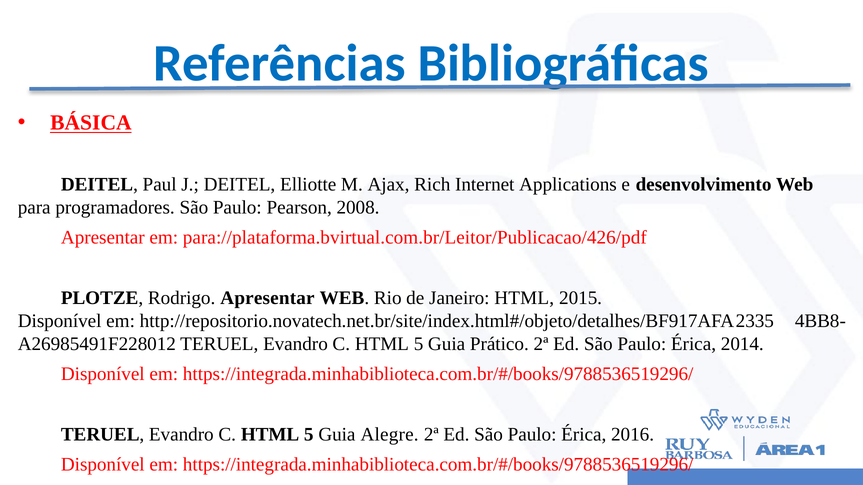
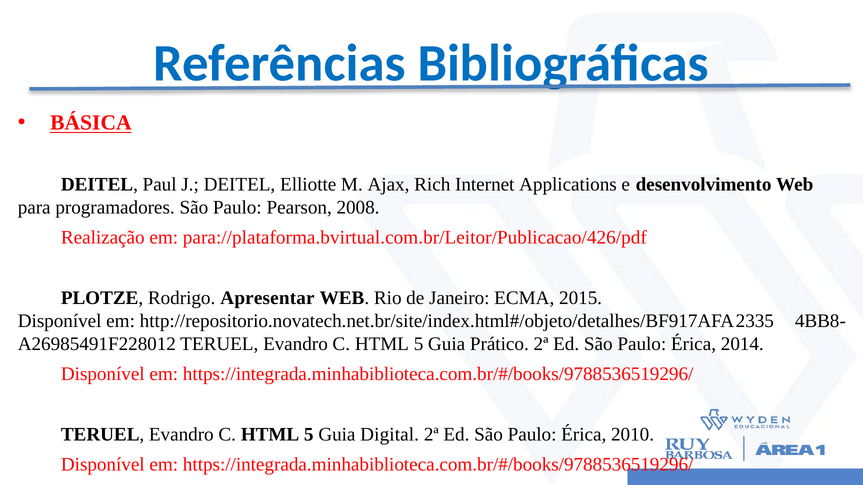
Apresentar: Apresentar -> Realização (103, 238)
Janeiro HTML: HTML -> ECMA (524, 298)
Alegre: Alegre -> Digital (390, 435)
2016: 2016 -> 2010 (633, 435)
